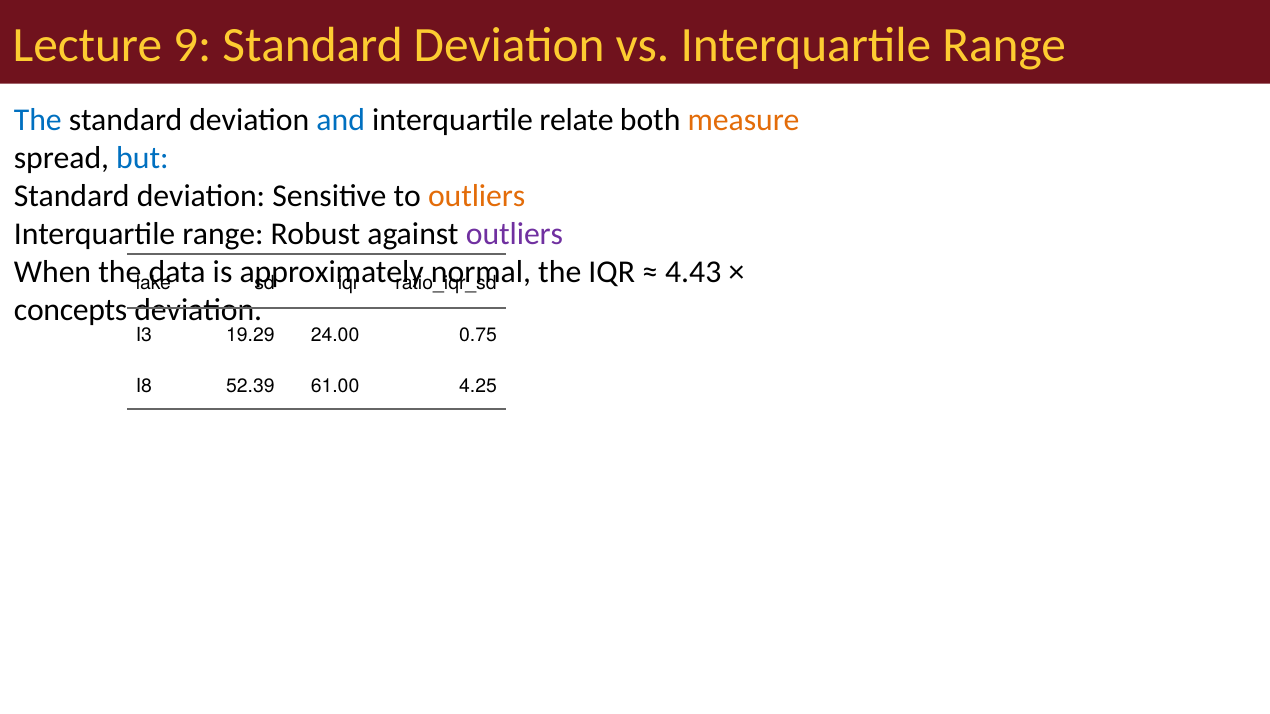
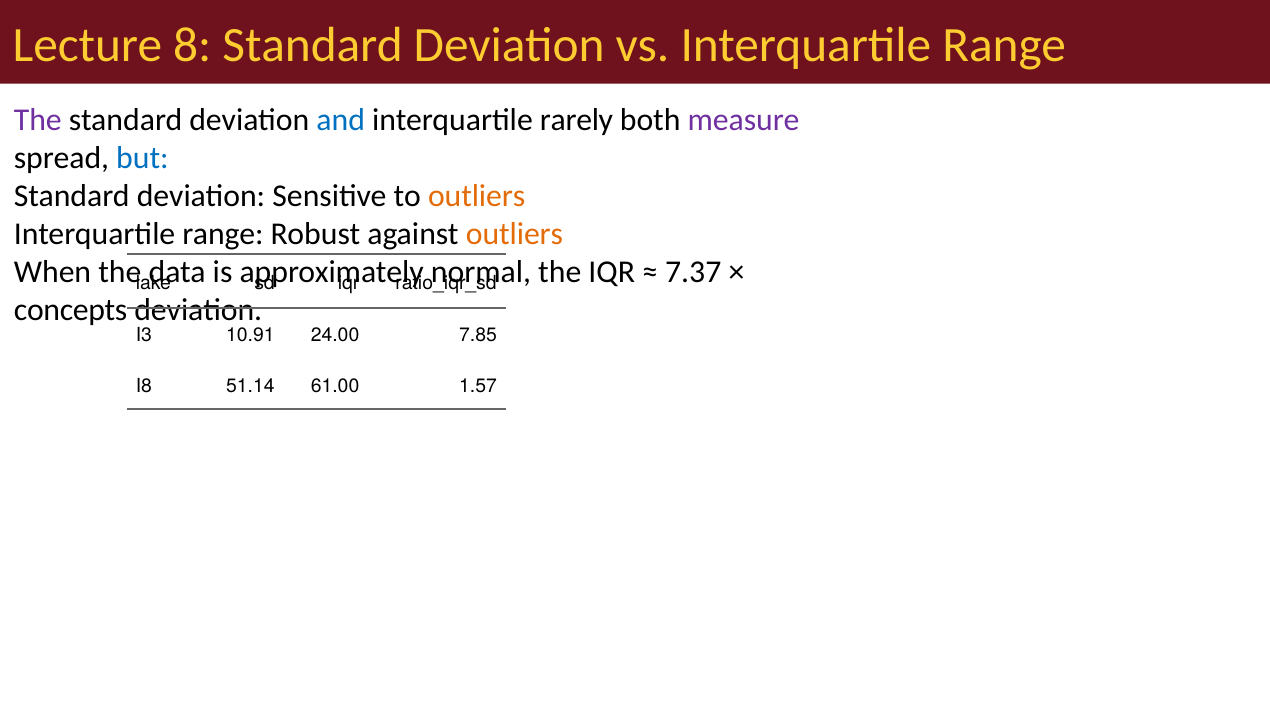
9: 9 -> 8 (192, 45)
The colour: blue -> purple (38, 120)
relate: relate -> rarely (576, 120)
measure colour: orange -> purple (744, 120)
outliers colour: purple -> orange (514, 234)
4.43: 4.43 -> 7.37 (693, 272)
19.29: 19.29 -> 10.91 (250, 335)
0.75: 0.75 -> 7.85 (478, 335)
52.39: 52.39 -> 51.14 (250, 386)
4.25: 4.25 -> 1.57 (478, 386)
